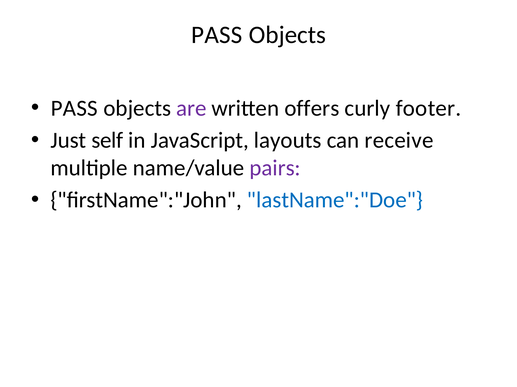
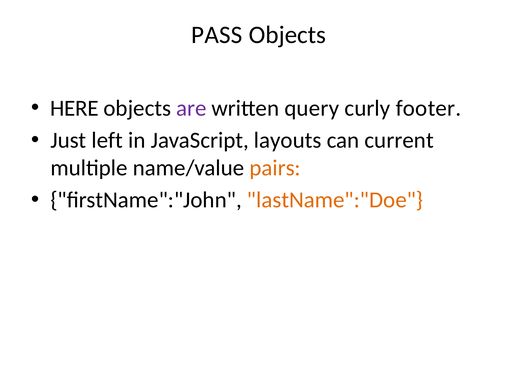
PASS: PASS -> HERE (74, 108)
offers: offers -> query (312, 108)
self: self -> left (107, 141)
receive: receive -> current (399, 141)
pairs colour: purple -> orange (275, 168)
lastName":"Doe colour: blue -> orange (335, 200)
